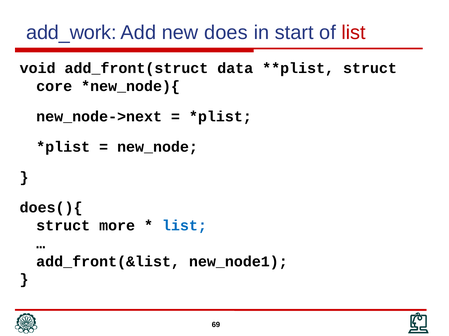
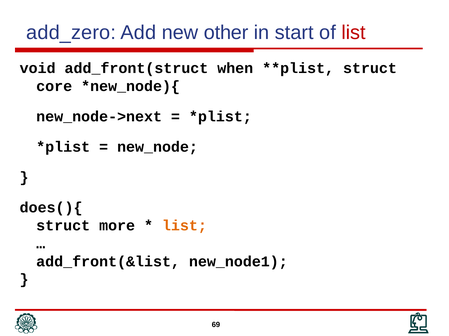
add_work: add_work -> add_zero (71, 33)
does: does -> other (226, 33)
data: data -> when (235, 68)
list colour: blue -> orange (184, 226)
